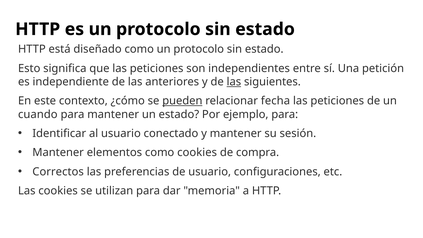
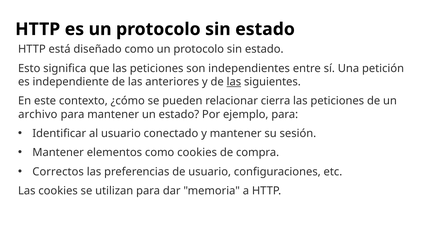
pueden underline: present -> none (182, 101)
fecha: fecha -> cierra (276, 101)
cuando: cuando -> archivo (38, 114)
